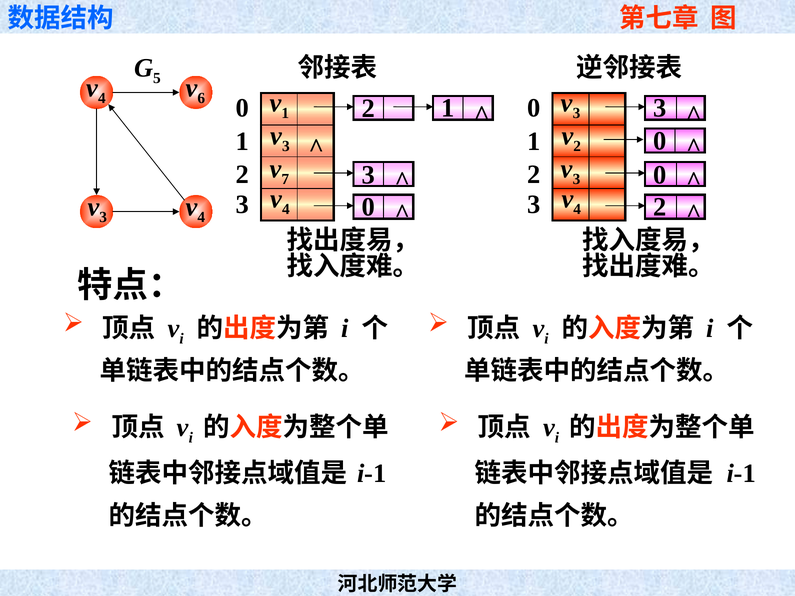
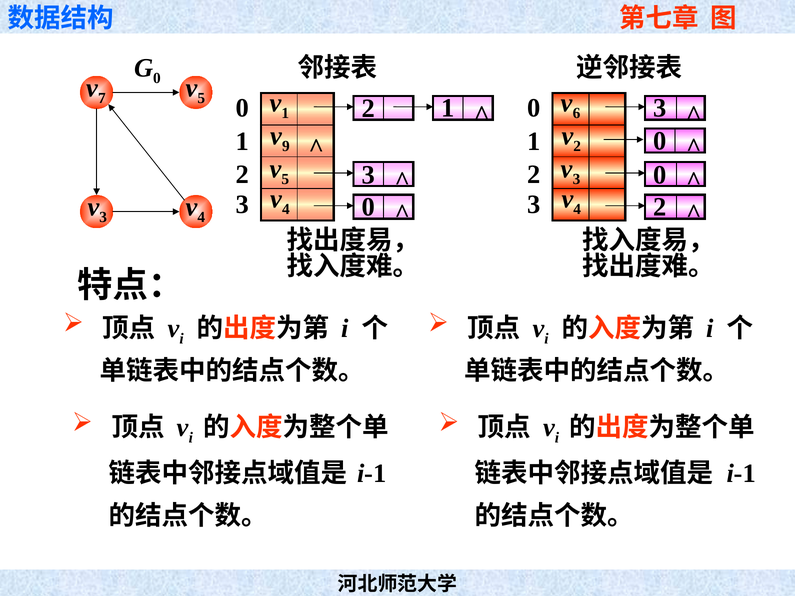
5: 5 -> 0 (157, 78)
4: 4 -> 7 (102, 98)
6: 6 -> 5 (201, 98)
3: 3 -> 6 (576, 113)
3: 3 -> 9 (286, 146)
7: 7 -> 5 (285, 179)
